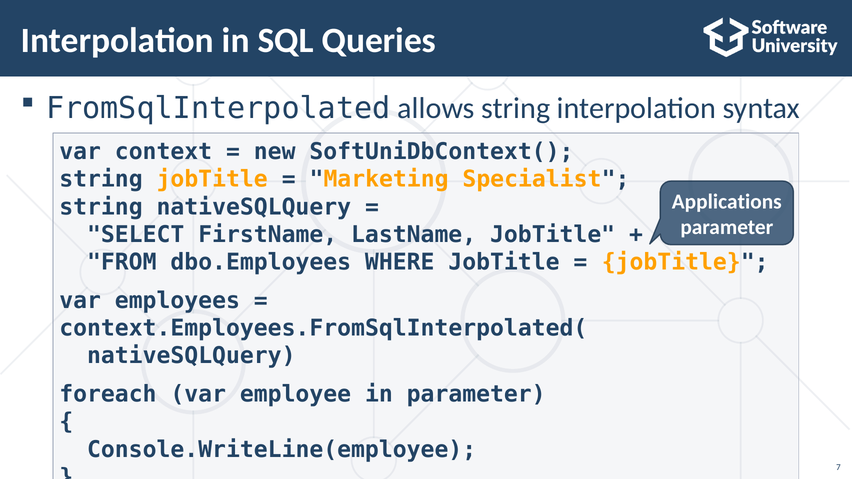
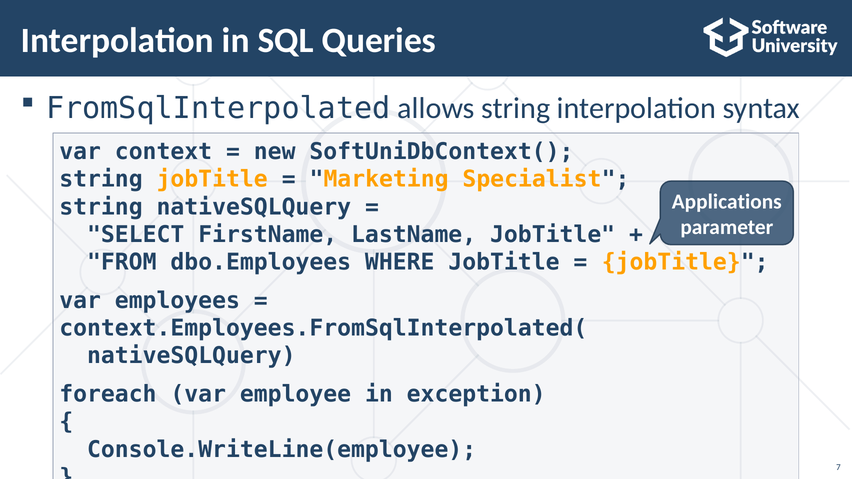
in parameter: parameter -> exception (476, 394)
